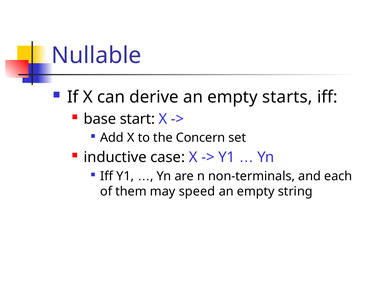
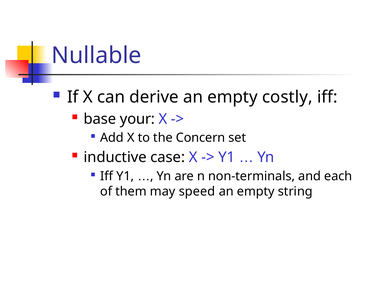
starts: starts -> costly (287, 97)
start: start -> your (137, 119)
